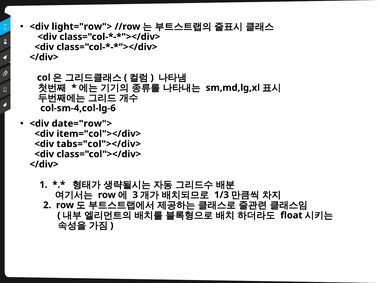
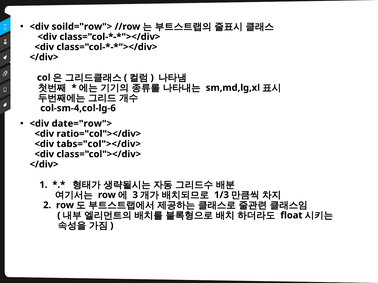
light="row">: light="row"> -> soild="row"> (82, 27)
item="col"></div>: item="col"></div> -> ratio="col"></div> (99, 134)
